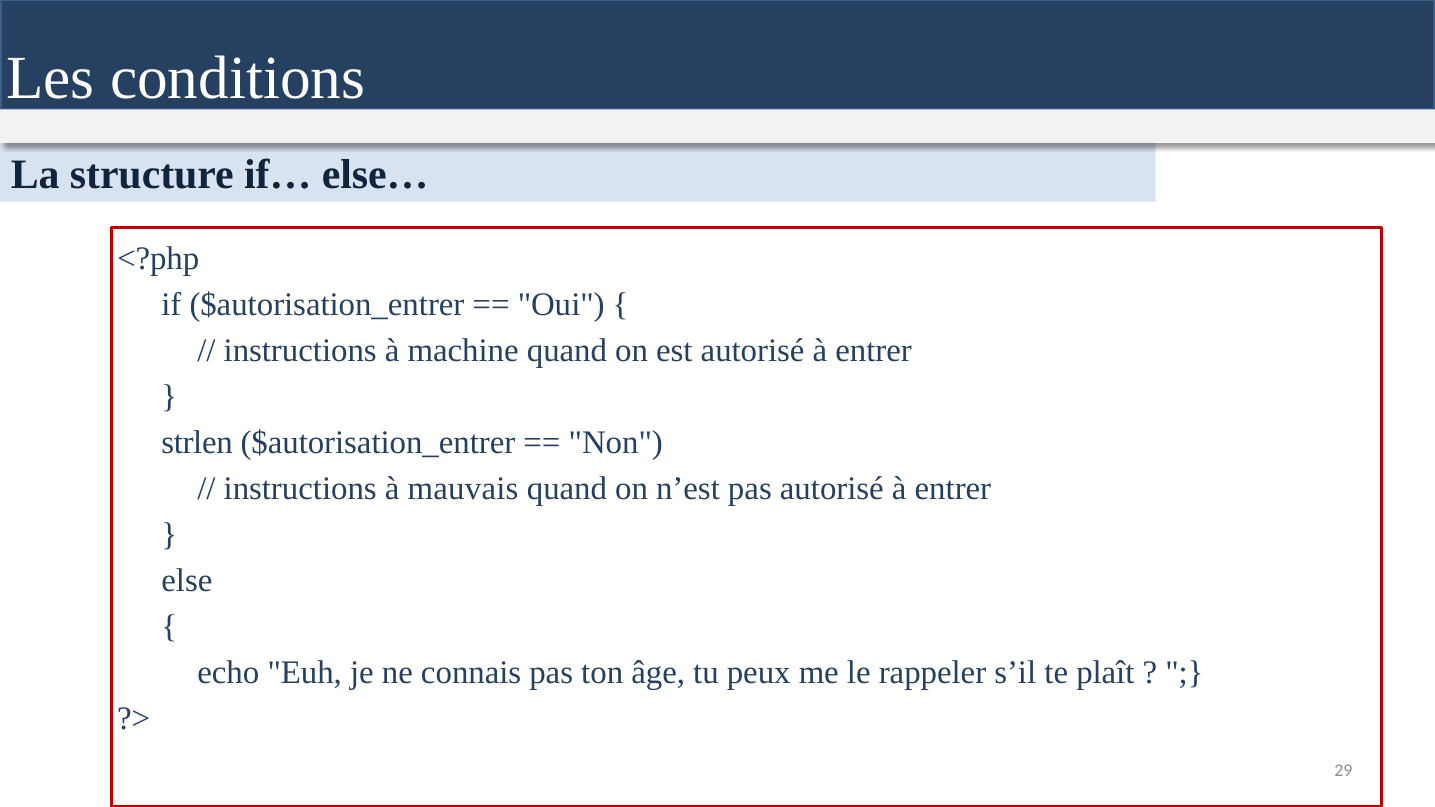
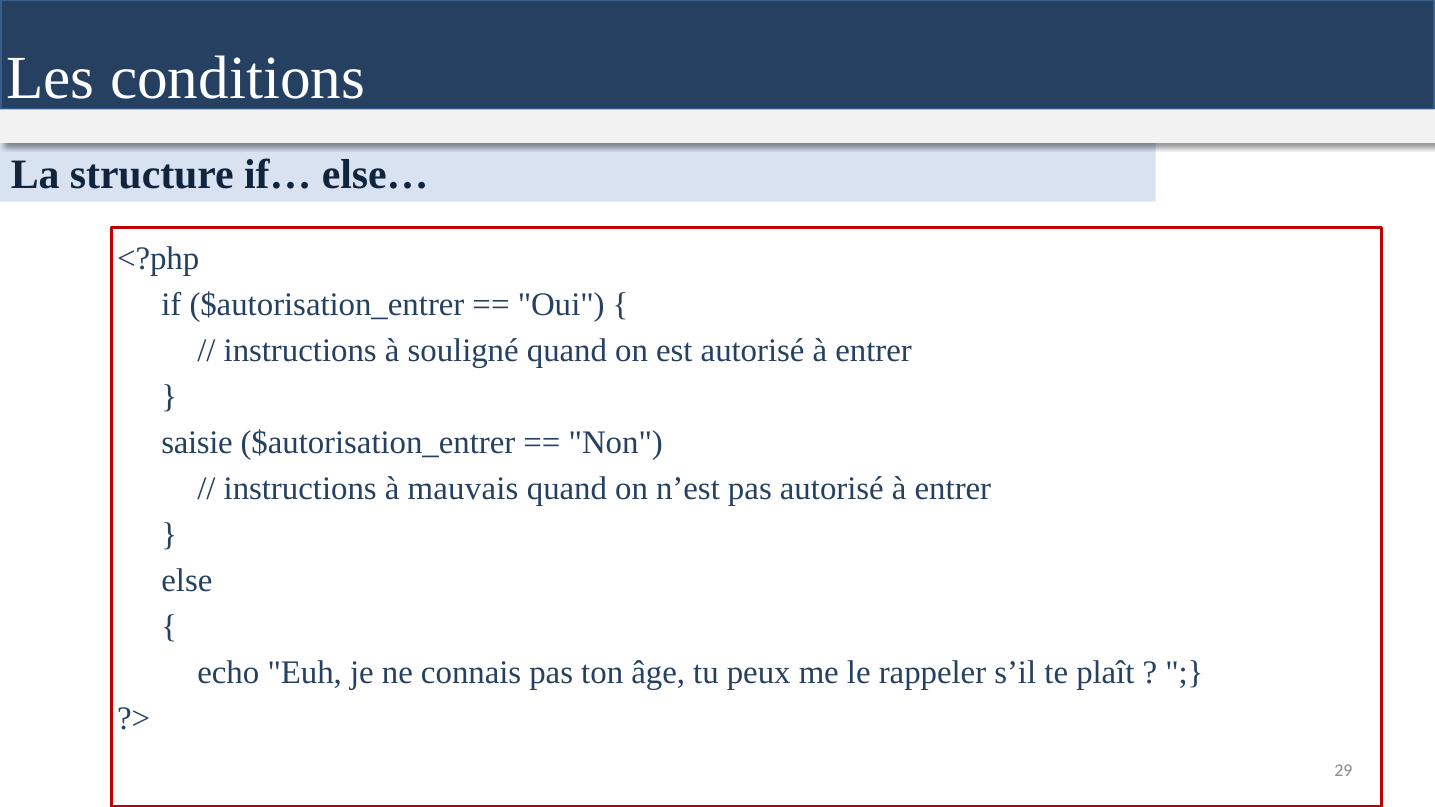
machine: machine -> souligné (463, 351)
strlen: strlen -> saisie (197, 443)
